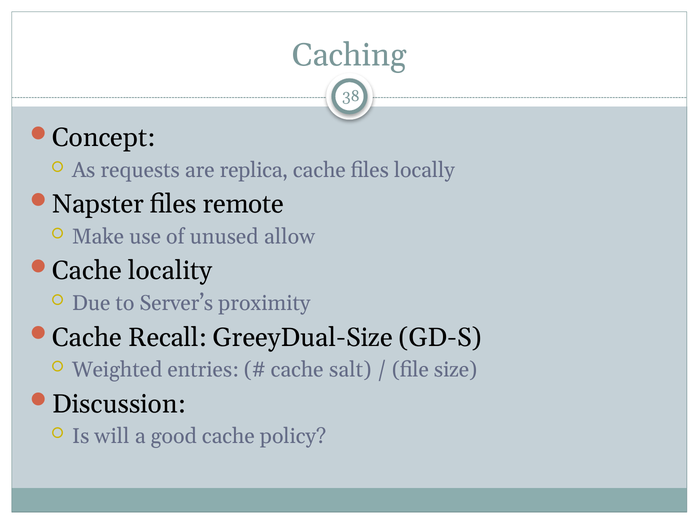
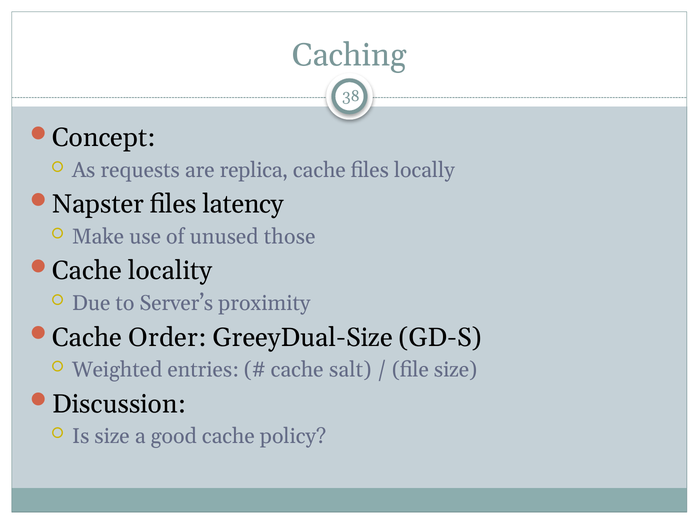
remote: remote -> latency (243, 204)
allow: allow -> those (290, 237)
Recall: Recall -> Order (167, 338)
Is will: will -> size (112, 437)
